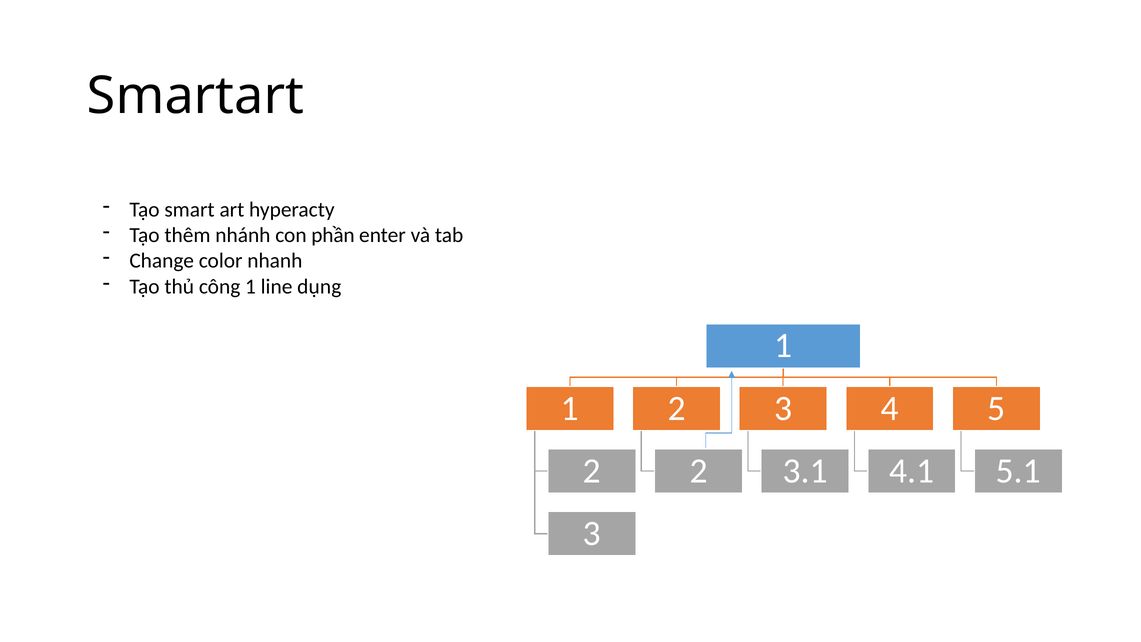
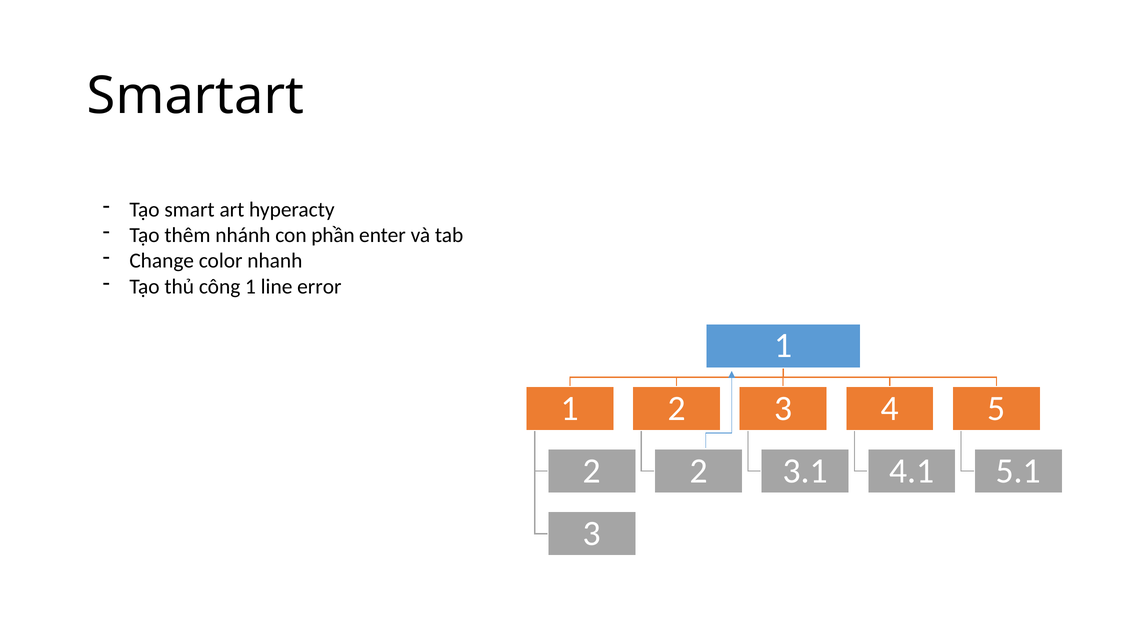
dụng: dụng -> error (319, 287)
